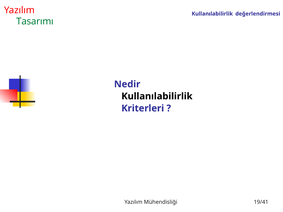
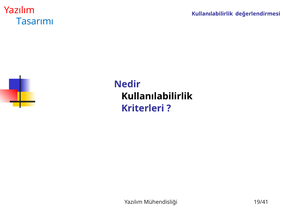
Tasarımı colour: green -> blue (35, 21)
